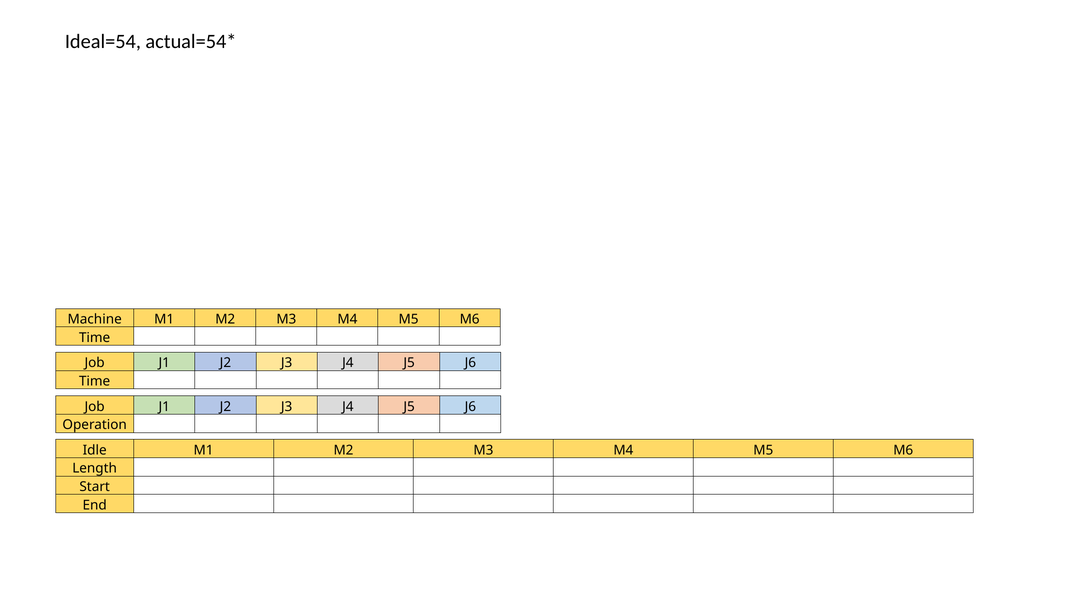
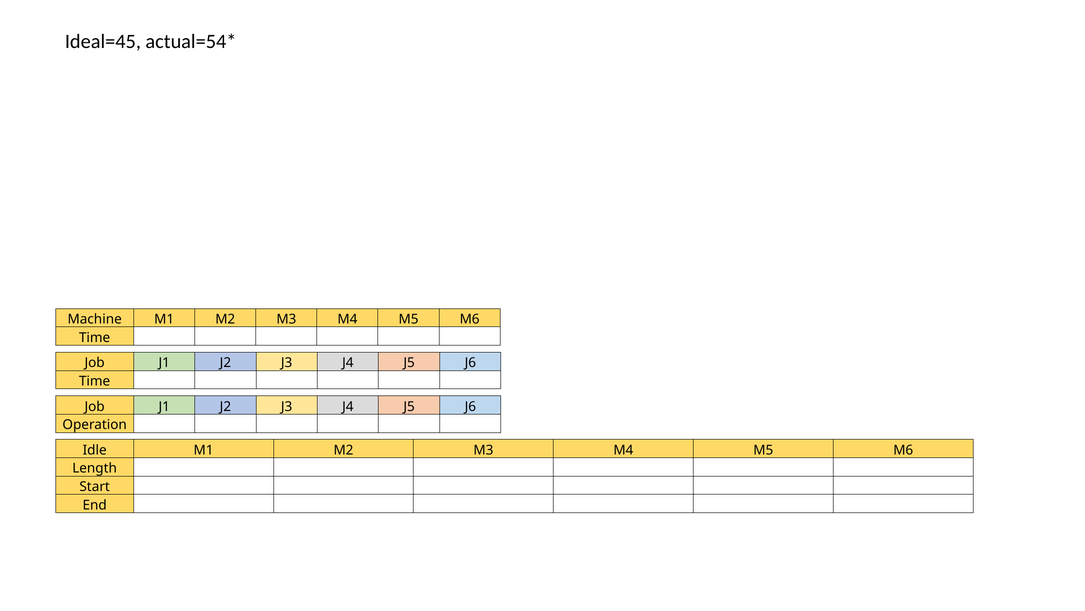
Ideal=54: Ideal=54 -> Ideal=45 (103, 41)
